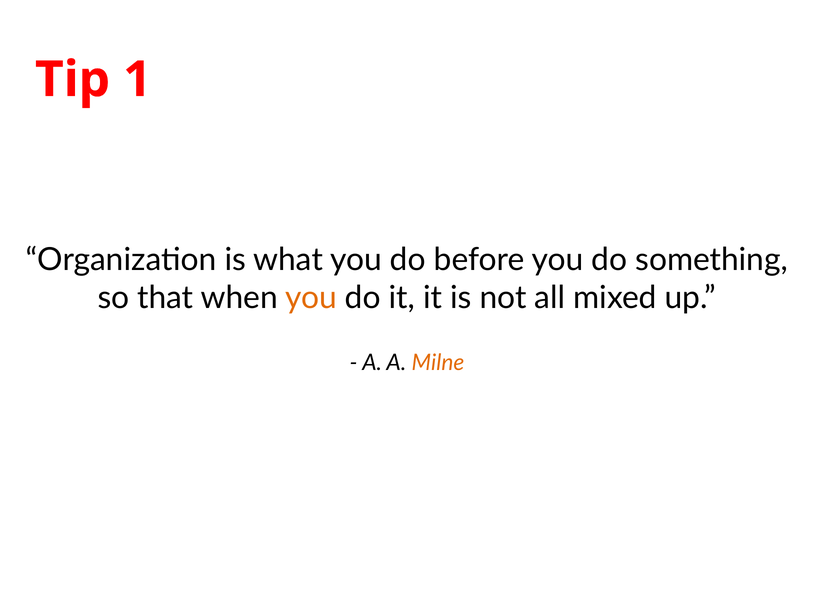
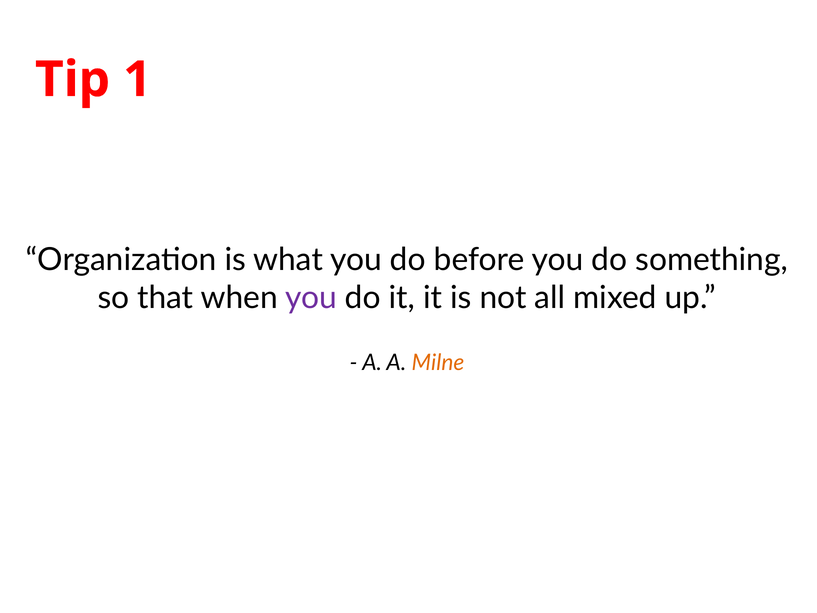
you colour: orange -> purple (311, 298)
